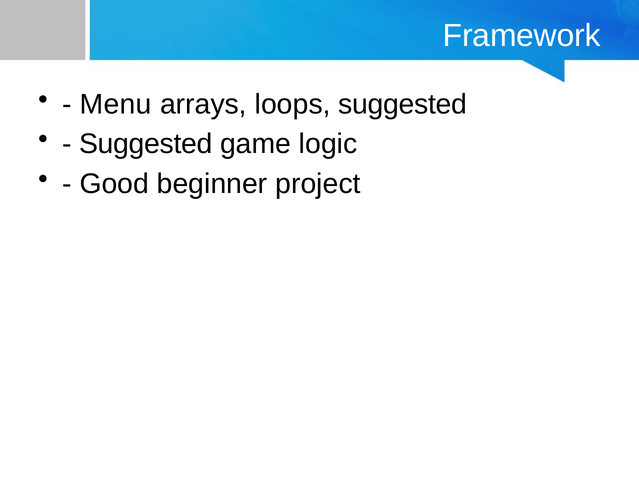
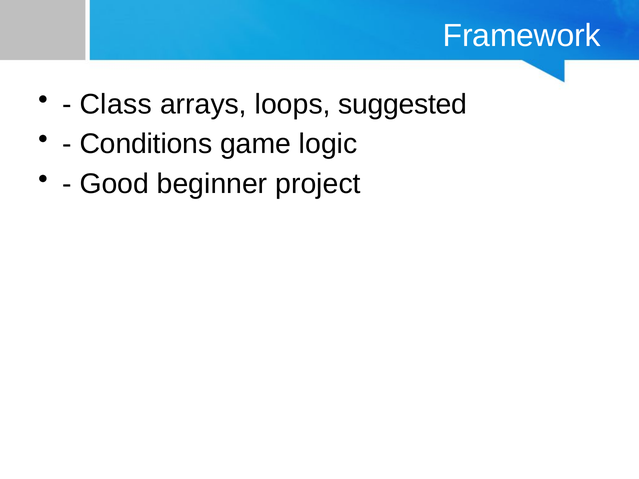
Menu: Menu -> Class (116, 104)
Suggested: Suggested -> Conditions (146, 144)
